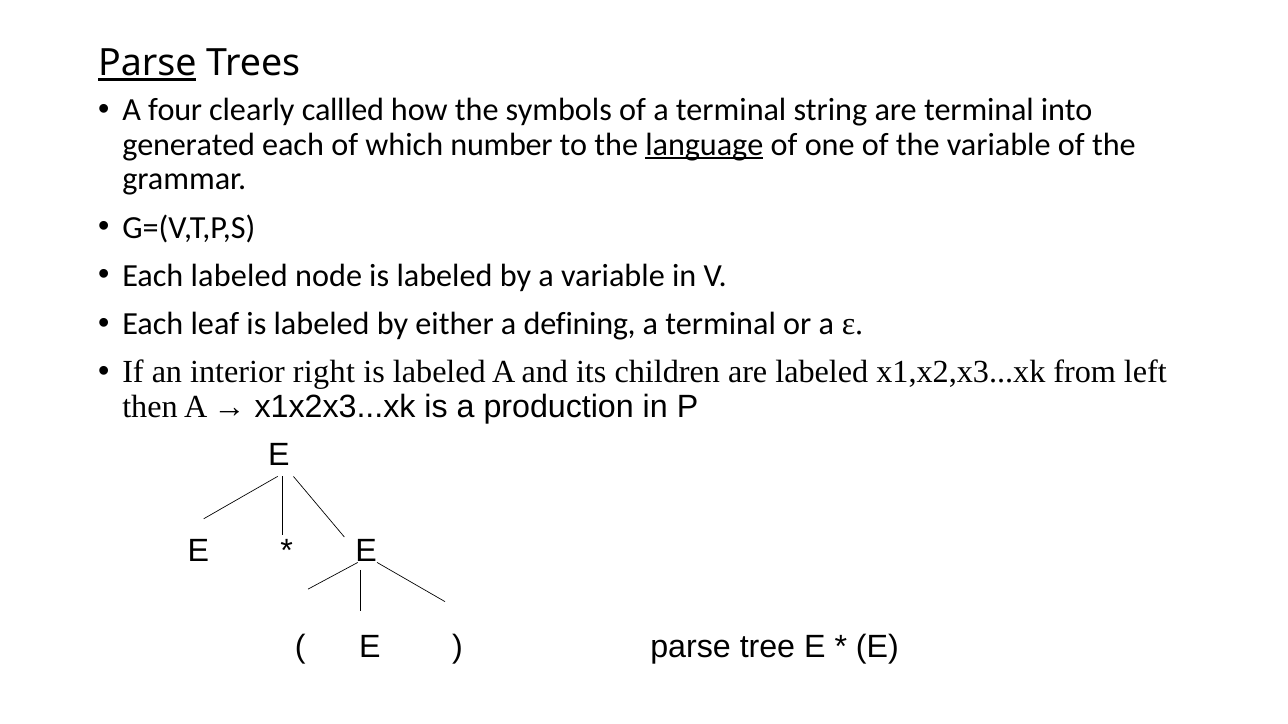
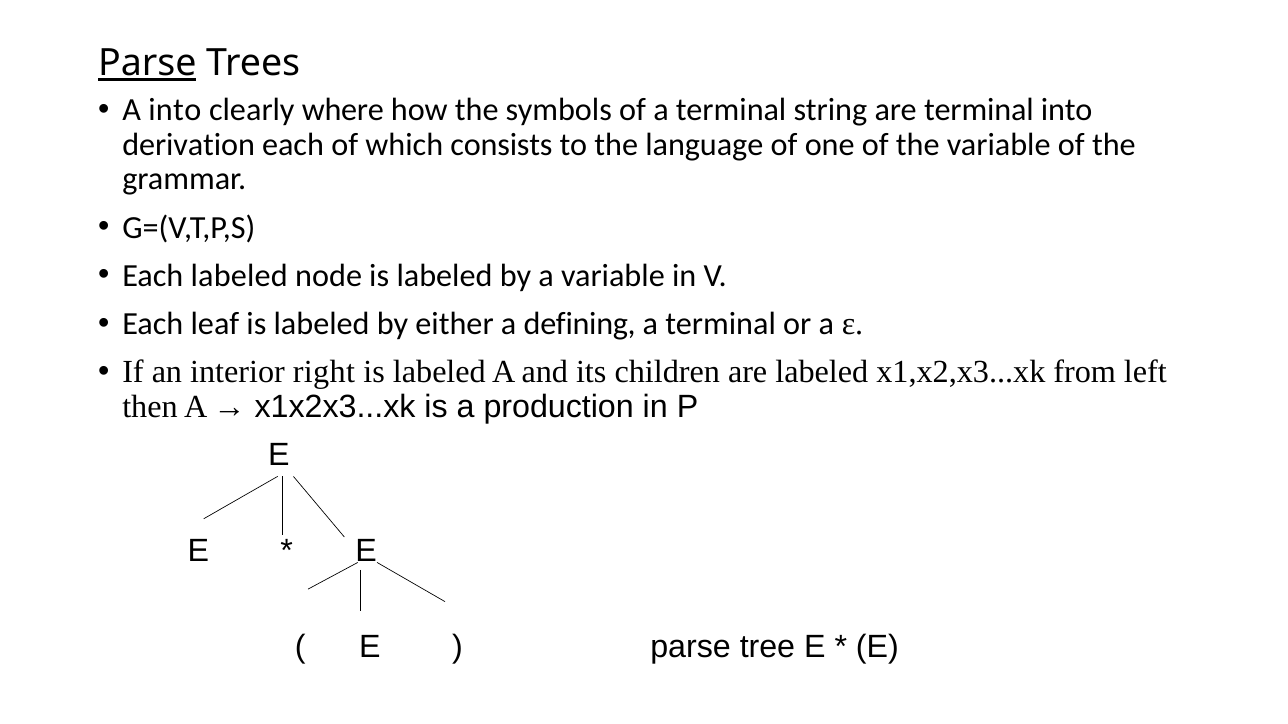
A four: four -> into (175, 110)
callled: callled -> where (343, 110)
generated: generated -> derivation (189, 145)
number: number -> consists (501, 145)
language underline: present -> none (704, 145)
